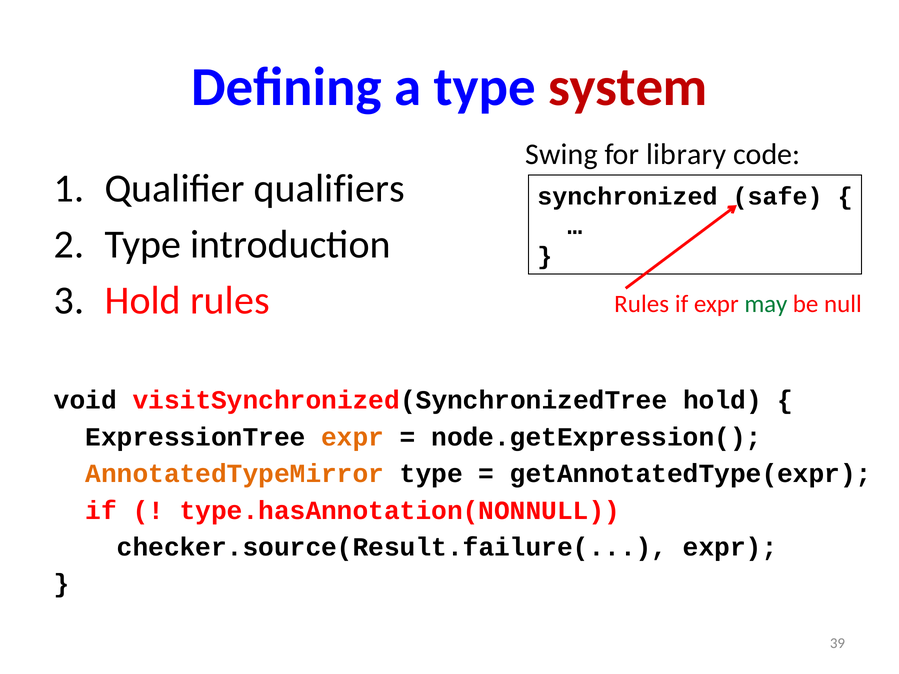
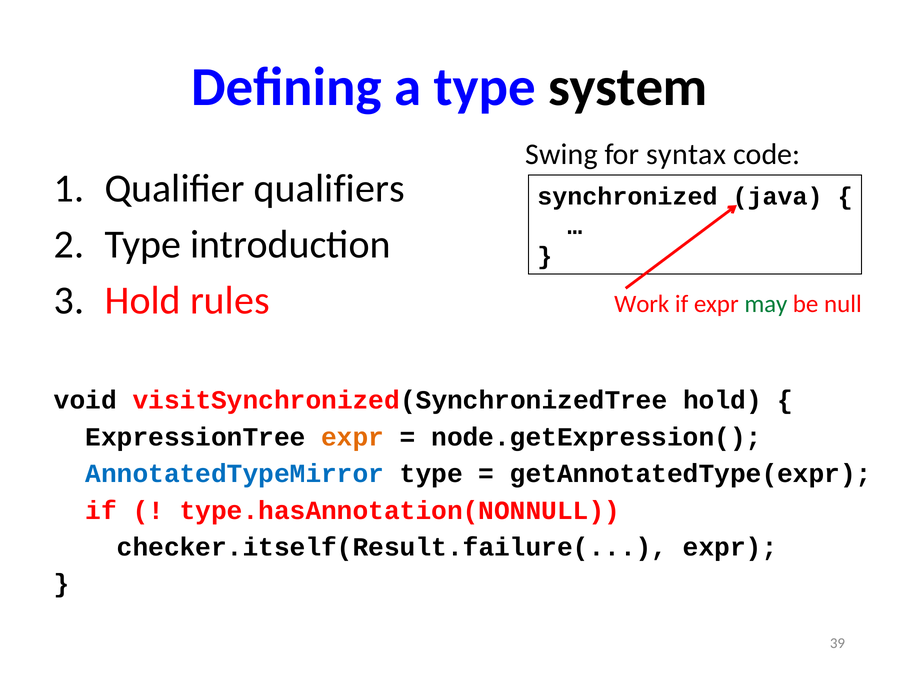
system colour: red -> black (628, 87)
library: library -> syntax (686, 154)
safe: safe -> java (778, 196)
Rules: Rules -> Work (642, 304)
AnnotatedTypeMirror colour: orange -> blue (235, 474)
checker.source(Result.failure(: checker.source(Result.failure( -> checker.itself(Result.failure( (392, 547)
